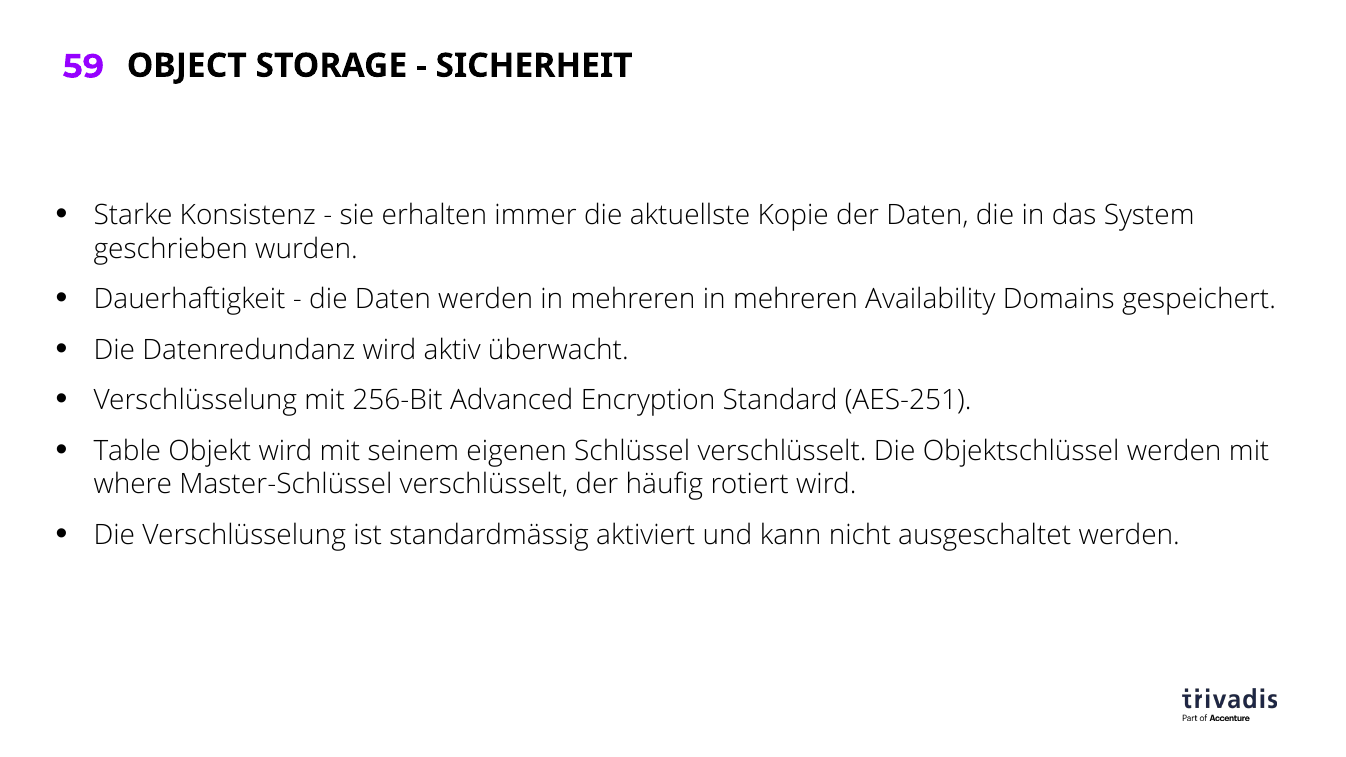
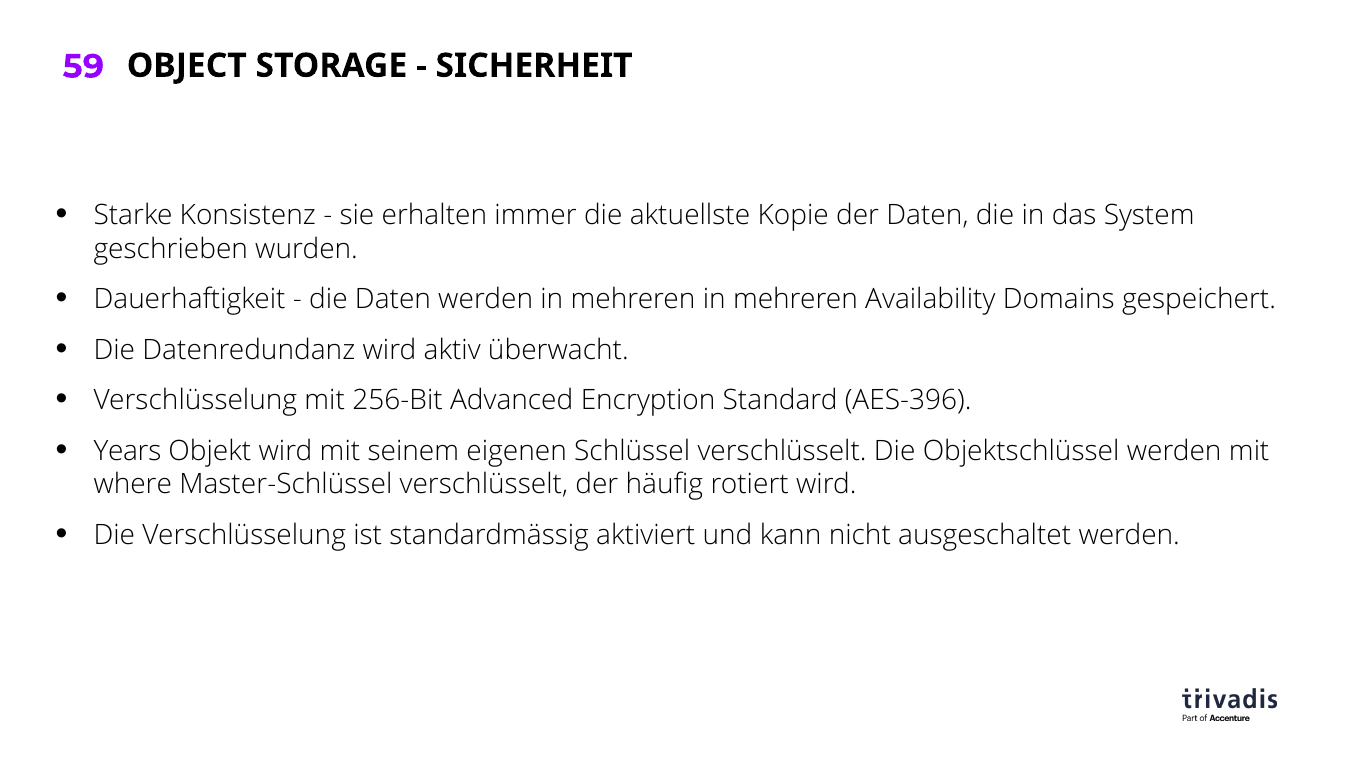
AES-251: AES-251 -> AES-396 (908, 400)
Table: Table -> Years (127, 451)
